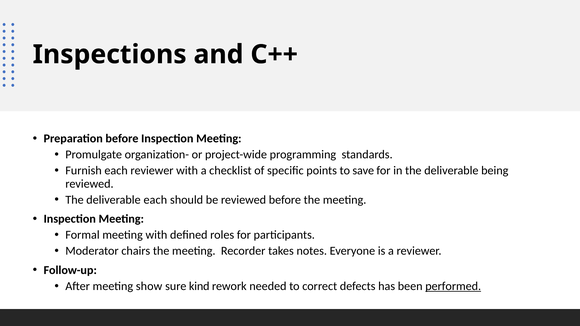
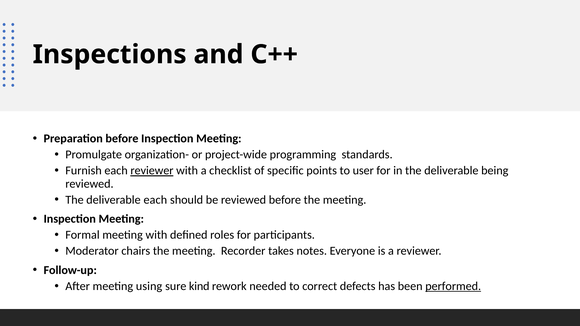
reviewer underline: none -> present (152, 171)
save: save -> user (363, 171)
show: show -> using (149, 286)
